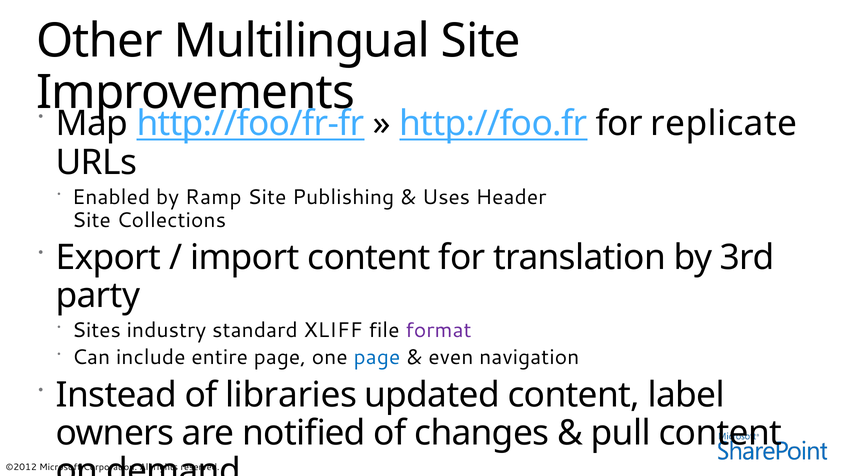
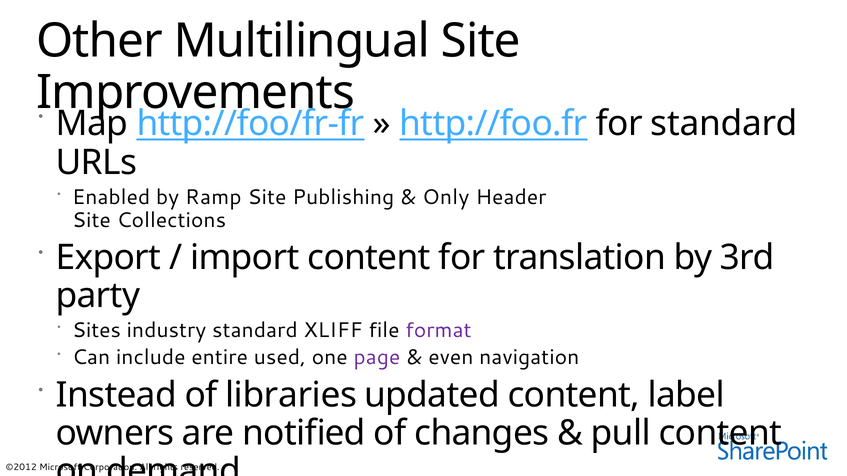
for replicate: replicate -> standard (724, 124)
Uses: Uses -> Only (446, 198)
entire page: page -> used (280, 358)
page colour: blue -> purple (377, 358)
